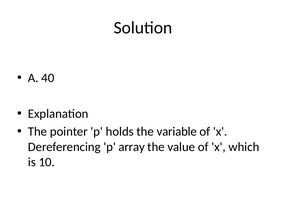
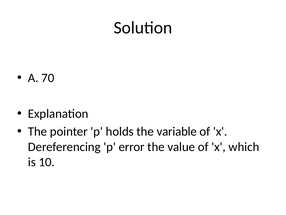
40: 40 -> 70 (48, 78)
array: array -> error (132, 146)
